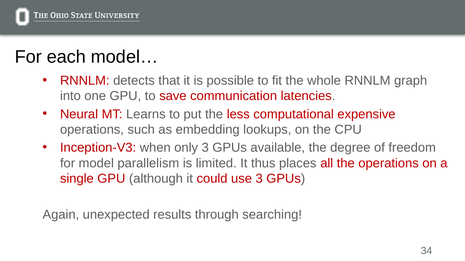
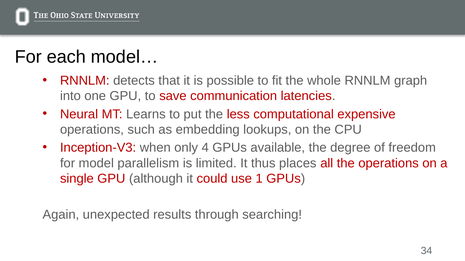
only 3: 3 -> 4 (205, 148)
use 3: 3 -> 1 (259, 179)
